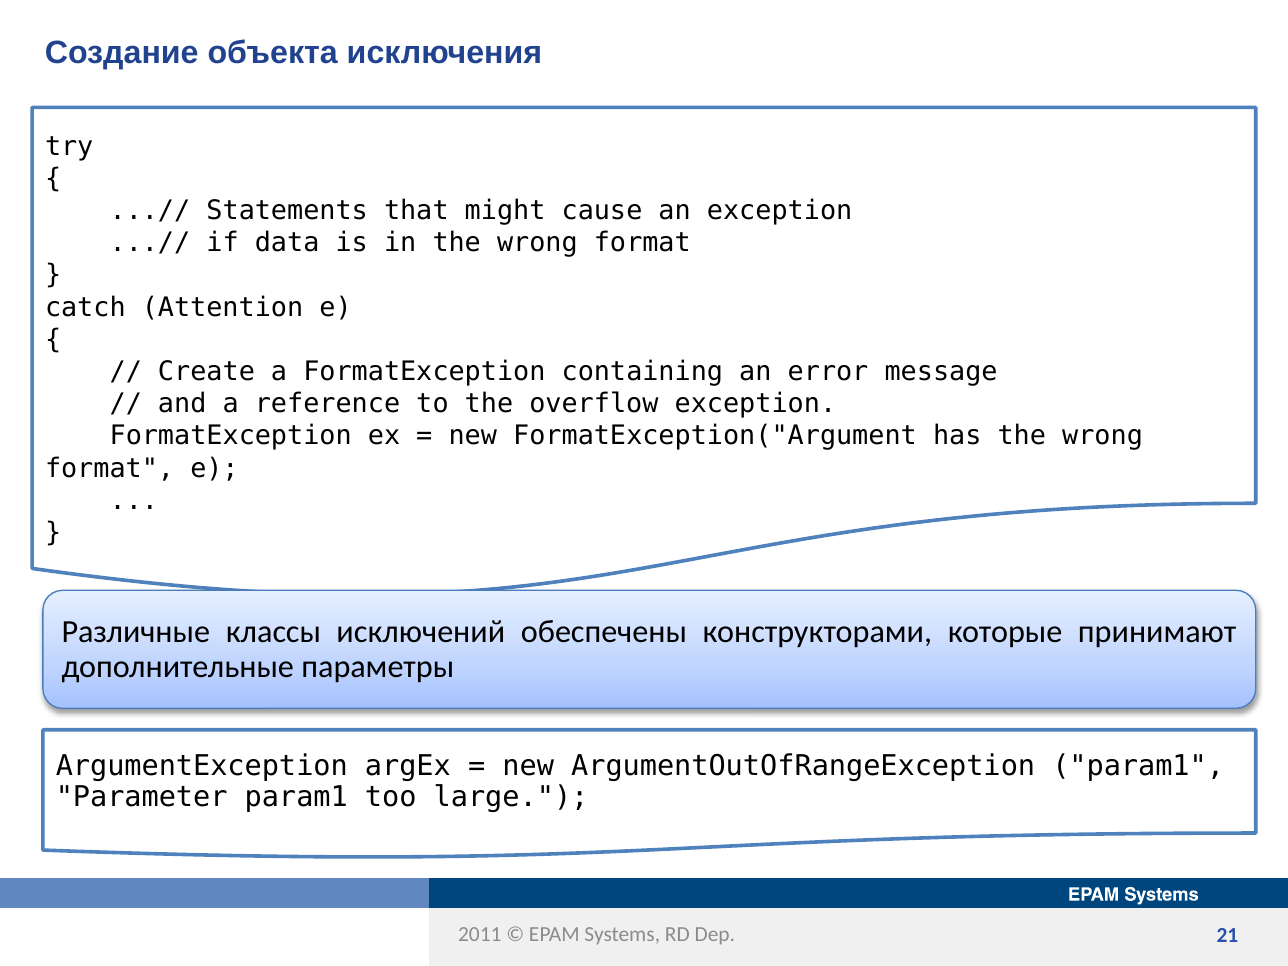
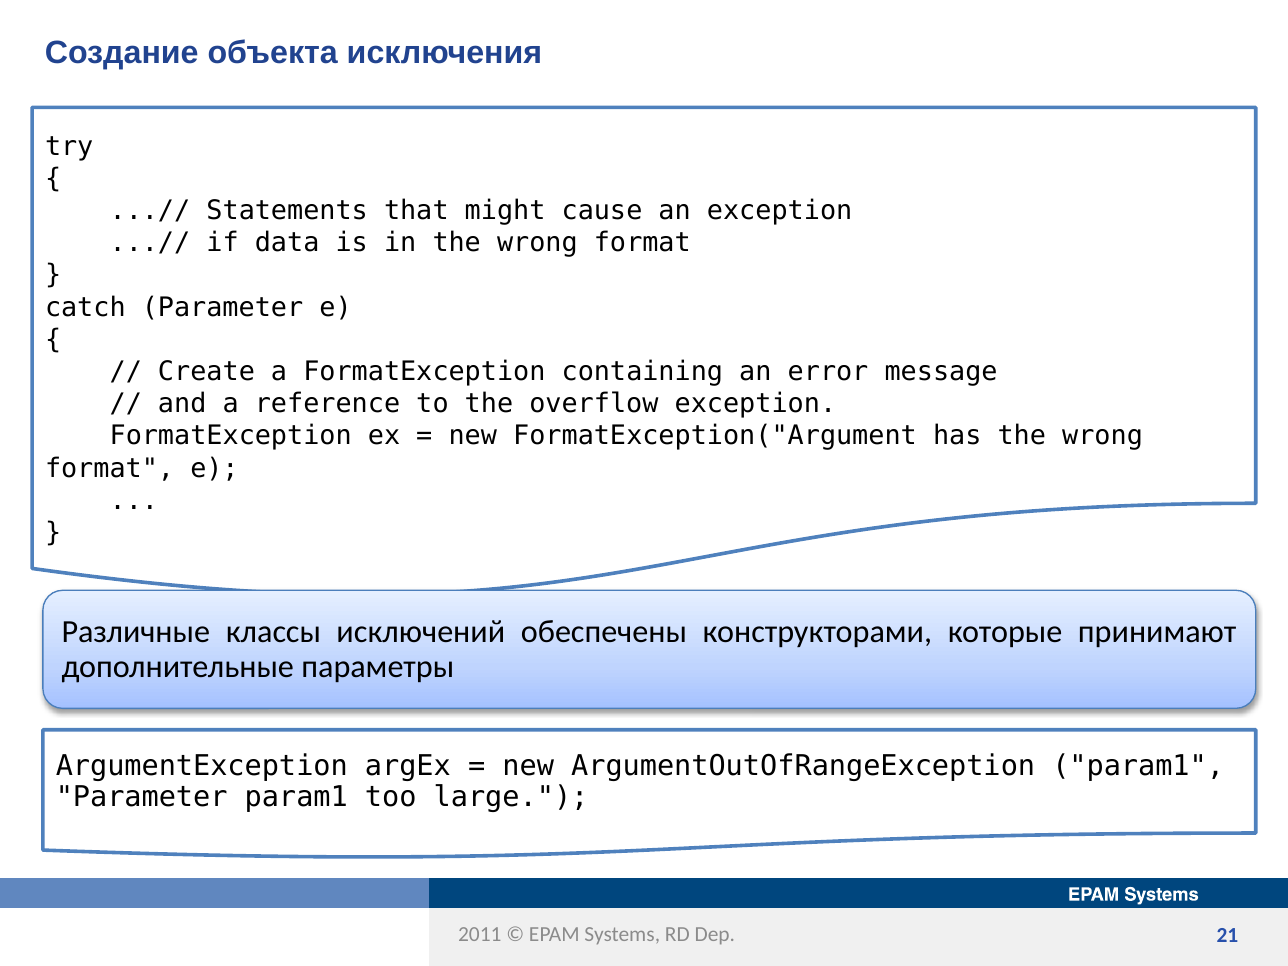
catch Attention: Attention -> Parameter (222, 307)
